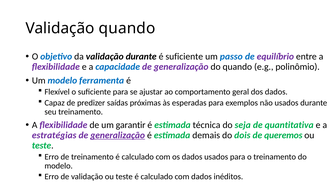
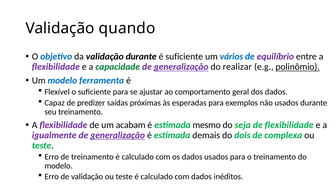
passo: passo -> vários (231, 57)
capacidade colour: blue -> green (118, 67)
generalização underline: none -> present (181, 67)
do quando: quando -> realizar (237, 67)
polinômio underline: none -> present (298, 67)
garantir: garantir -> acabam (131, 125)
técnica: técnica -> mesmo (207, 125)
de quantitativa: quantitativa -> flexibilidade (289, 125)
estratégias: estratégias -> igualmente (54, 135)
queremos: queremos -> complexa (283, 135)
